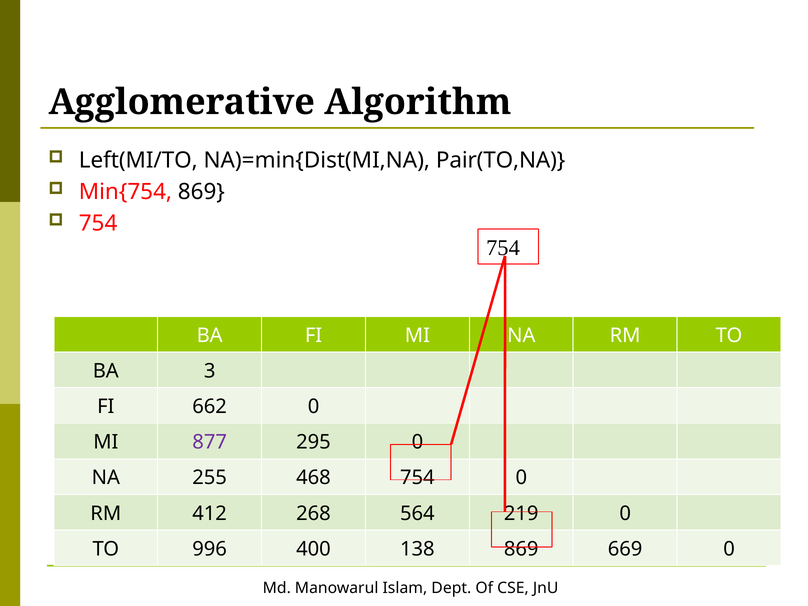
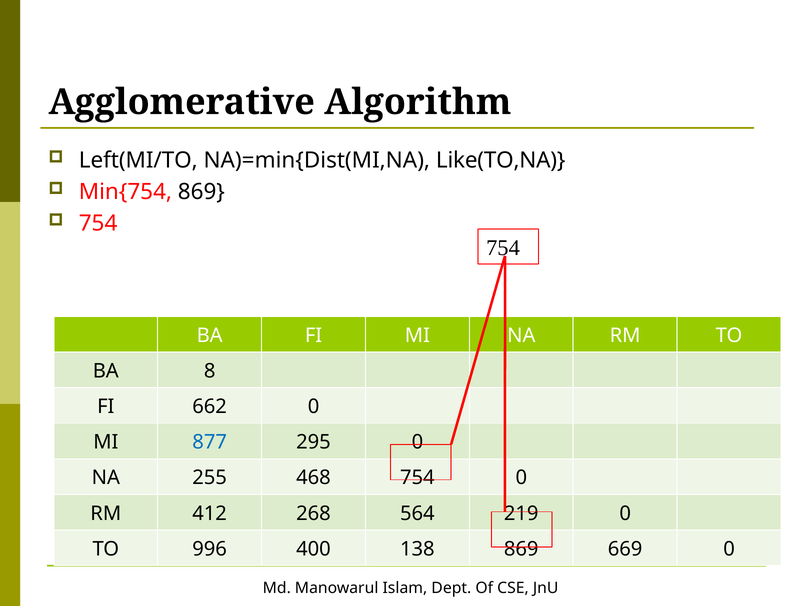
Pair(TO,NA: Pair(TO,NA -> Like(TO,NA (501, 160)
3: 3 -> 8 (210, 371)
877 colour: purple -> blue (210, 442)
